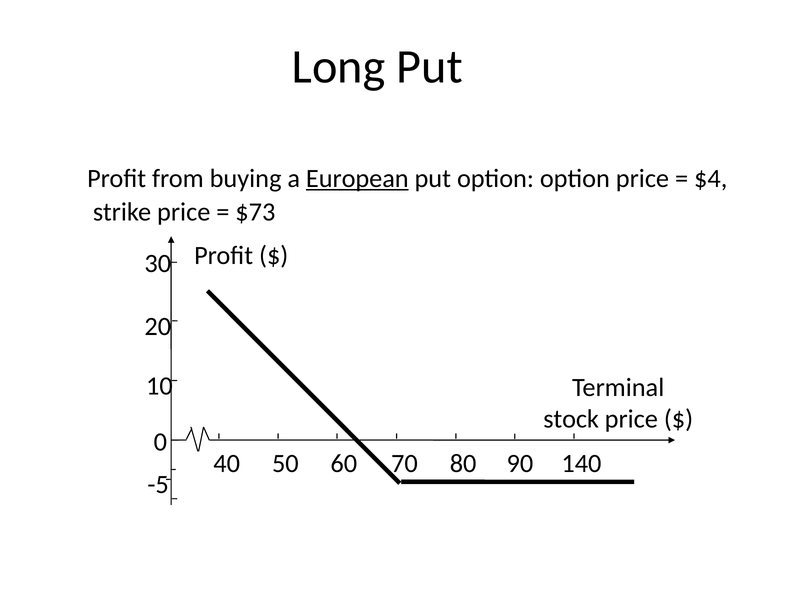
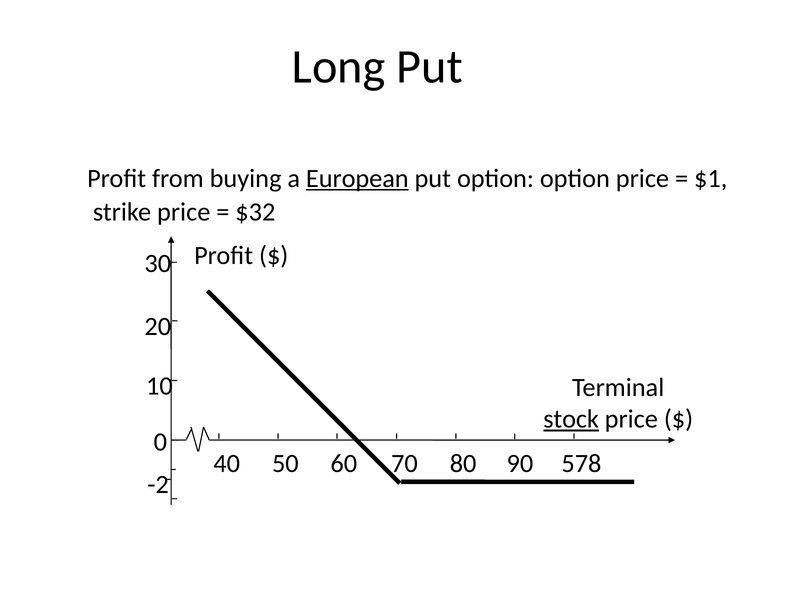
$4: $4 -> $1 (711, 178)
$73: $73 -> $32 (255, 212)
stock underline: none -> present (571, 419)
140: 140 -> 578 (581, 463)
-5: -5 -> -2 (158, 484)
